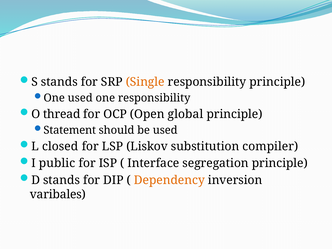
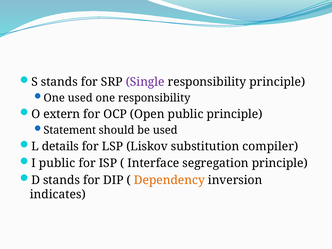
Single colour: orange -> purple (145, 82)
thread: thread -> extern (62, 114)
Open global: global -> public (186, 114)
closed: closed -> details (60, 147)
varibales: varibales -> indicates (58, 194)
